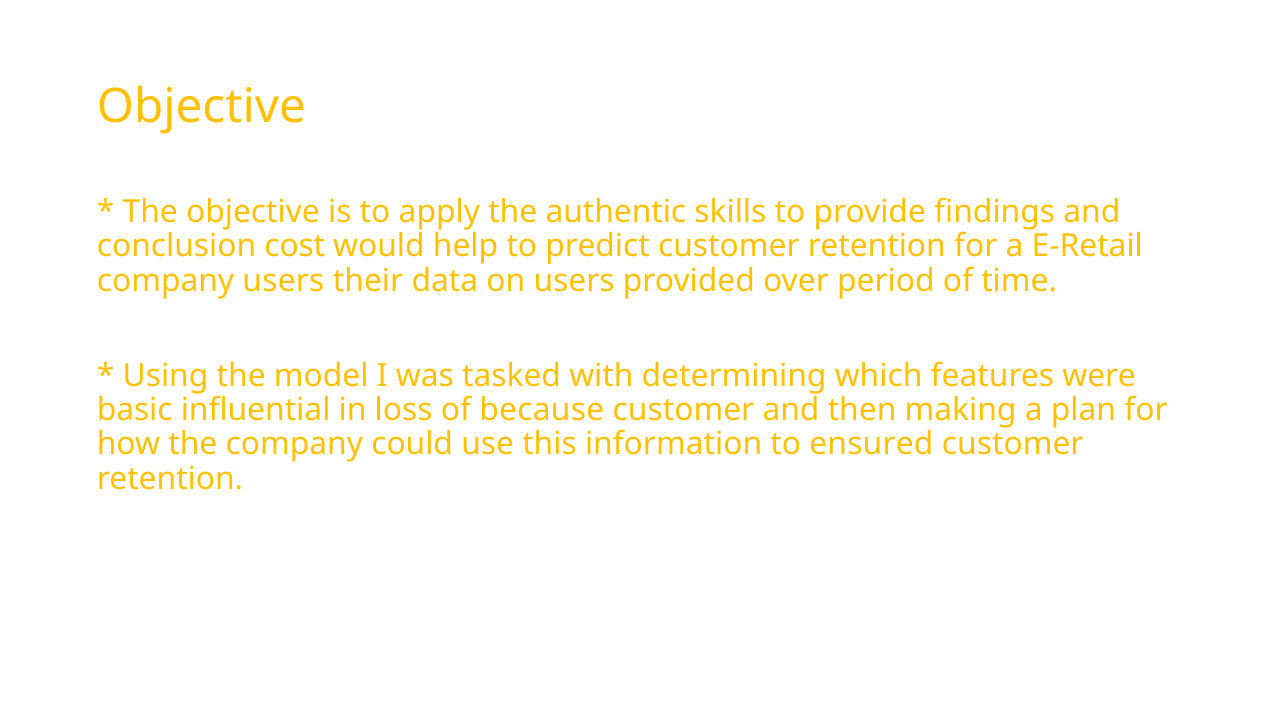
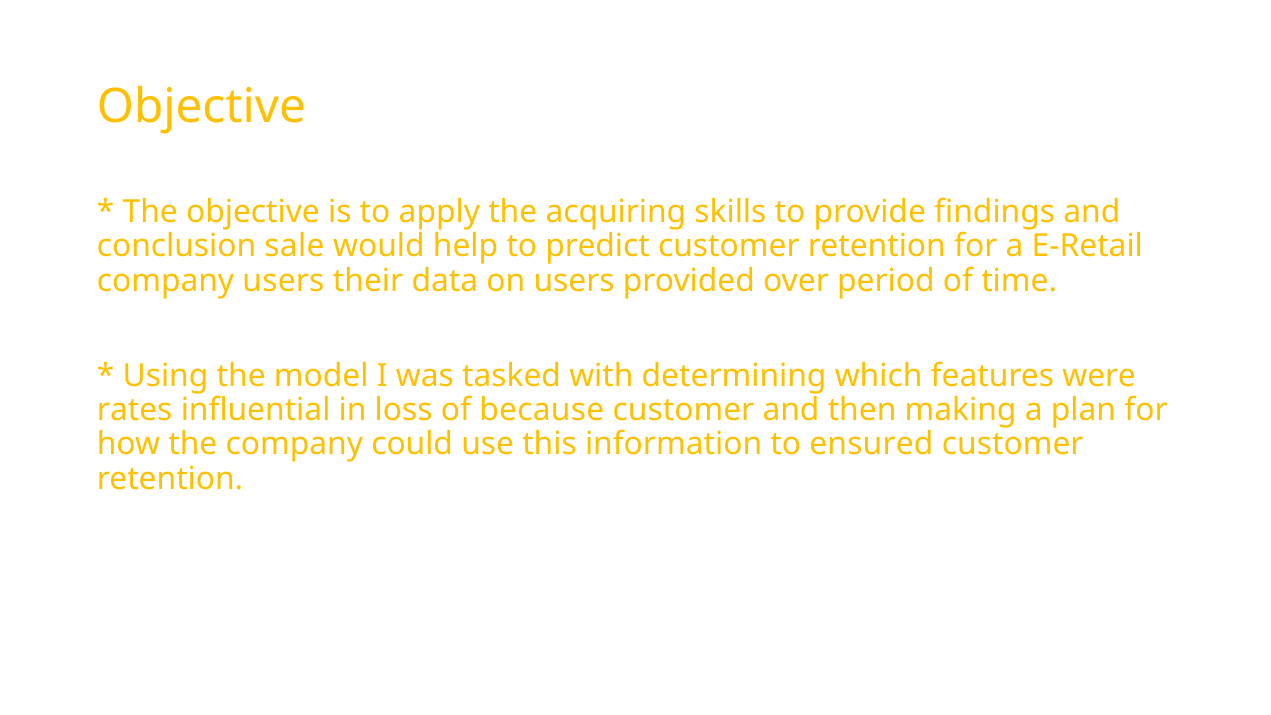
authentic: authentic -> acquiring (616, 212)
cost: cost -> sale (294, 246)
basic: basic -> rates (135, 410)
